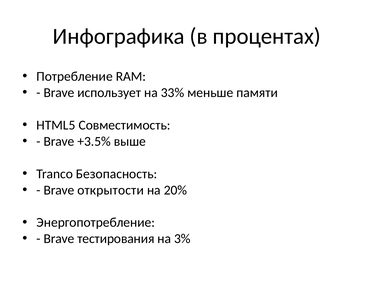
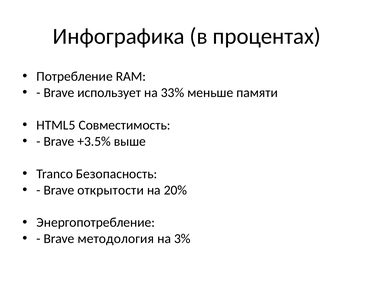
тестирования: тестирования -> методология (116, 238)
